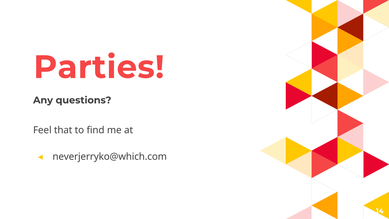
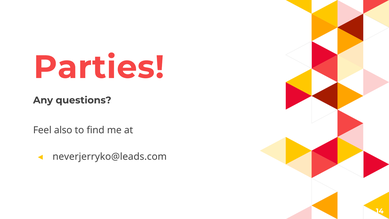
that: that -> also (63, 130)
neverjerryko@which.com: neverjerryko@which.com -> neverjerryko@leads.com (110, 157)
